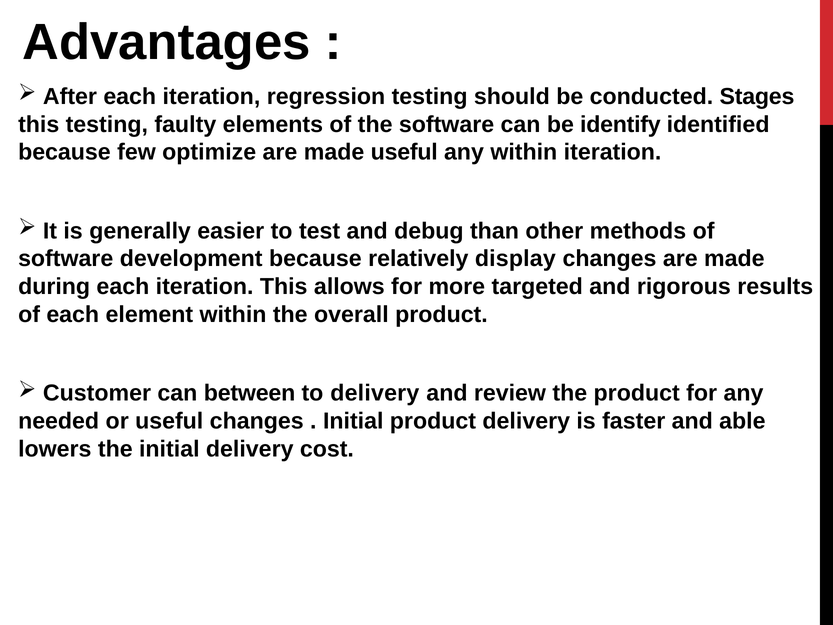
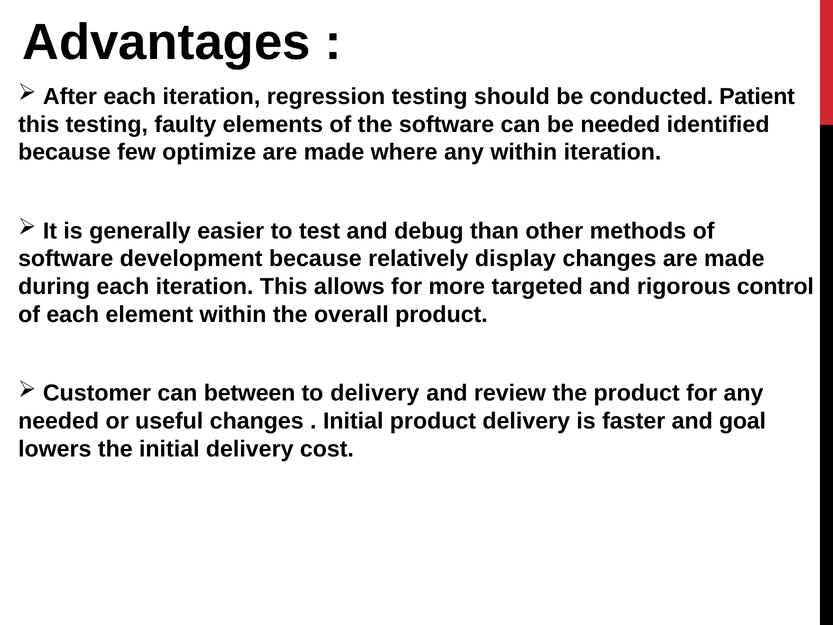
Stages: Stages -> Patient (757, 97)
be identify: identify -> needed (620, 124)
made useful: useful -> where (404, 152)
results: results -> control (775, 287)
able: able -> goal (742, 421)
